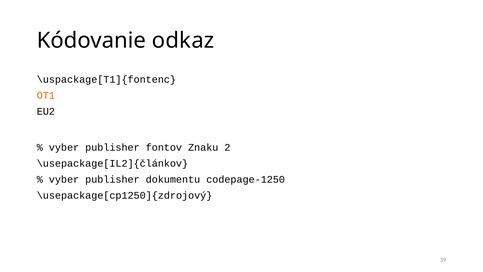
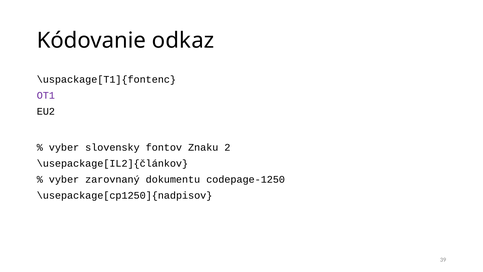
OT1 colour: orange -> purple (46, 95)
publisher: publisher -> slovensky (112, 147)
publisher: publisher -> zarovnaný (112, 179)
\usepackage[cp1250]{zdrojový: \usepackage[cp1250]{zdrojový -> \usepackage[cp1250]{nadpisov (125, 195)
